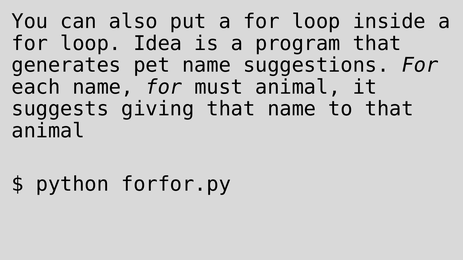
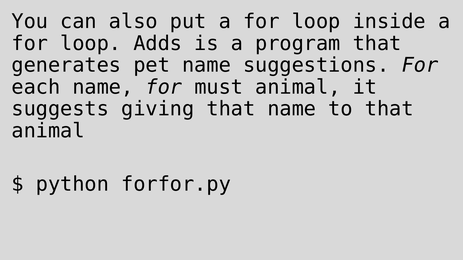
Idea: Idea -> Adds (158, 43)
